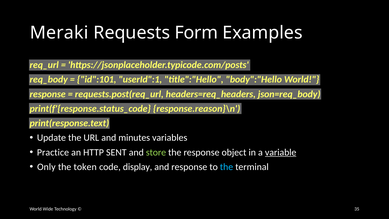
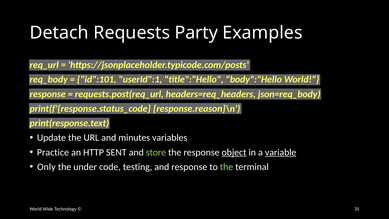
Meraki: Meraki -> Detach (59, 33)
Form: Form -> Party (196, 33)
object underline: none -> present (234, 152)
token: token -> under (85, 167)
display: display -> testing (138, 167)
the colour: light blue -> light green (227, 167)
